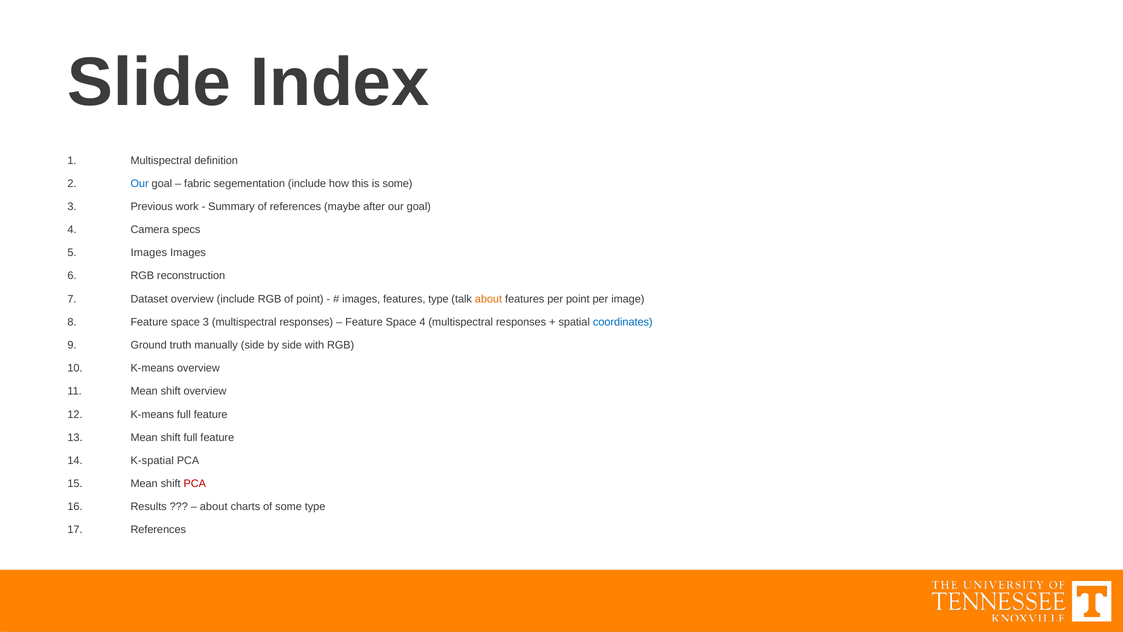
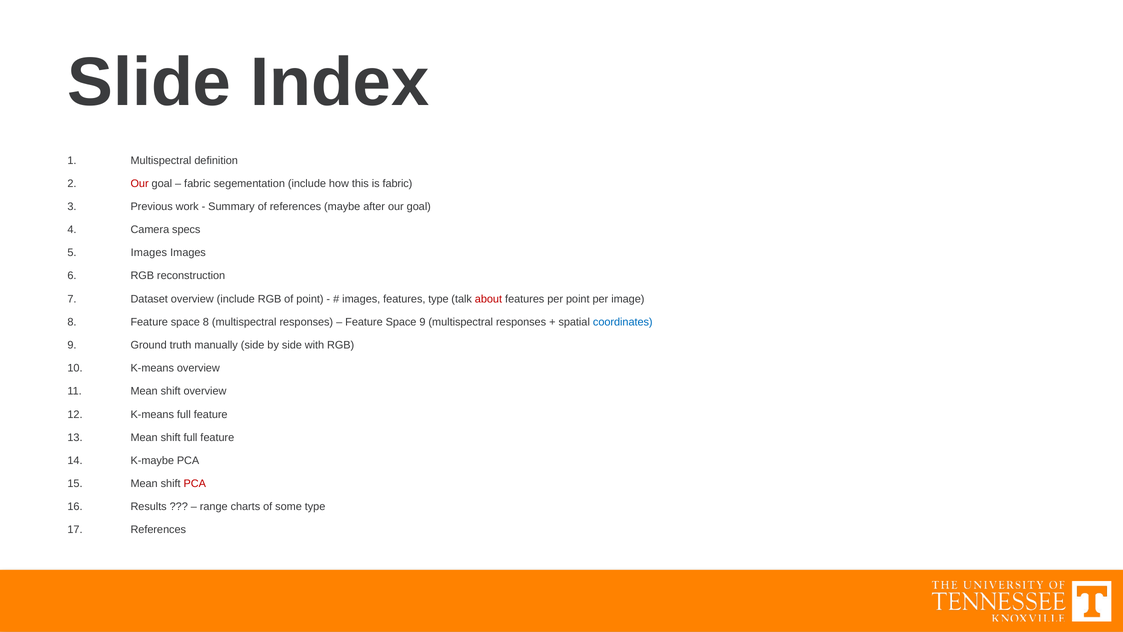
Our colour: blue -> red (140, 183)
is some: some -> fabric (397, 183)
about colour: orange -> red (488, 299)
space 3: 3 -> 8 (206, 322)
Space 4: 4 -> 9 (423, 322)
K-spatial: K-spatial -> K-maybe (152, 460)
about: about -> range (214, 507)
